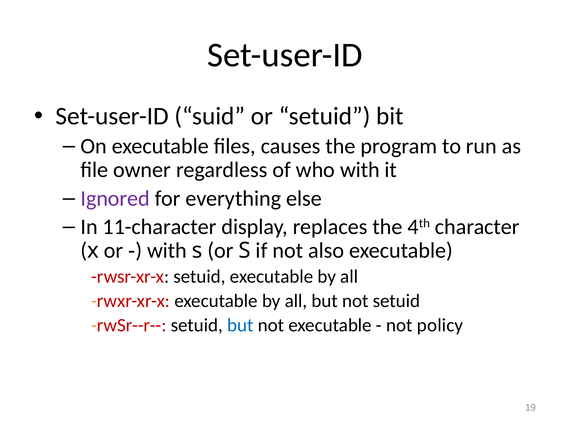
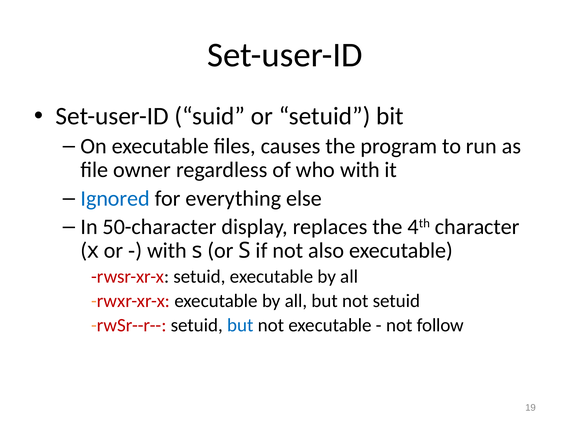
Ignored colour: purple -> blue (115, 199)
11-character: 11-character -> 50-character (160, 227)
policy: policy -> follow (440, 326)
